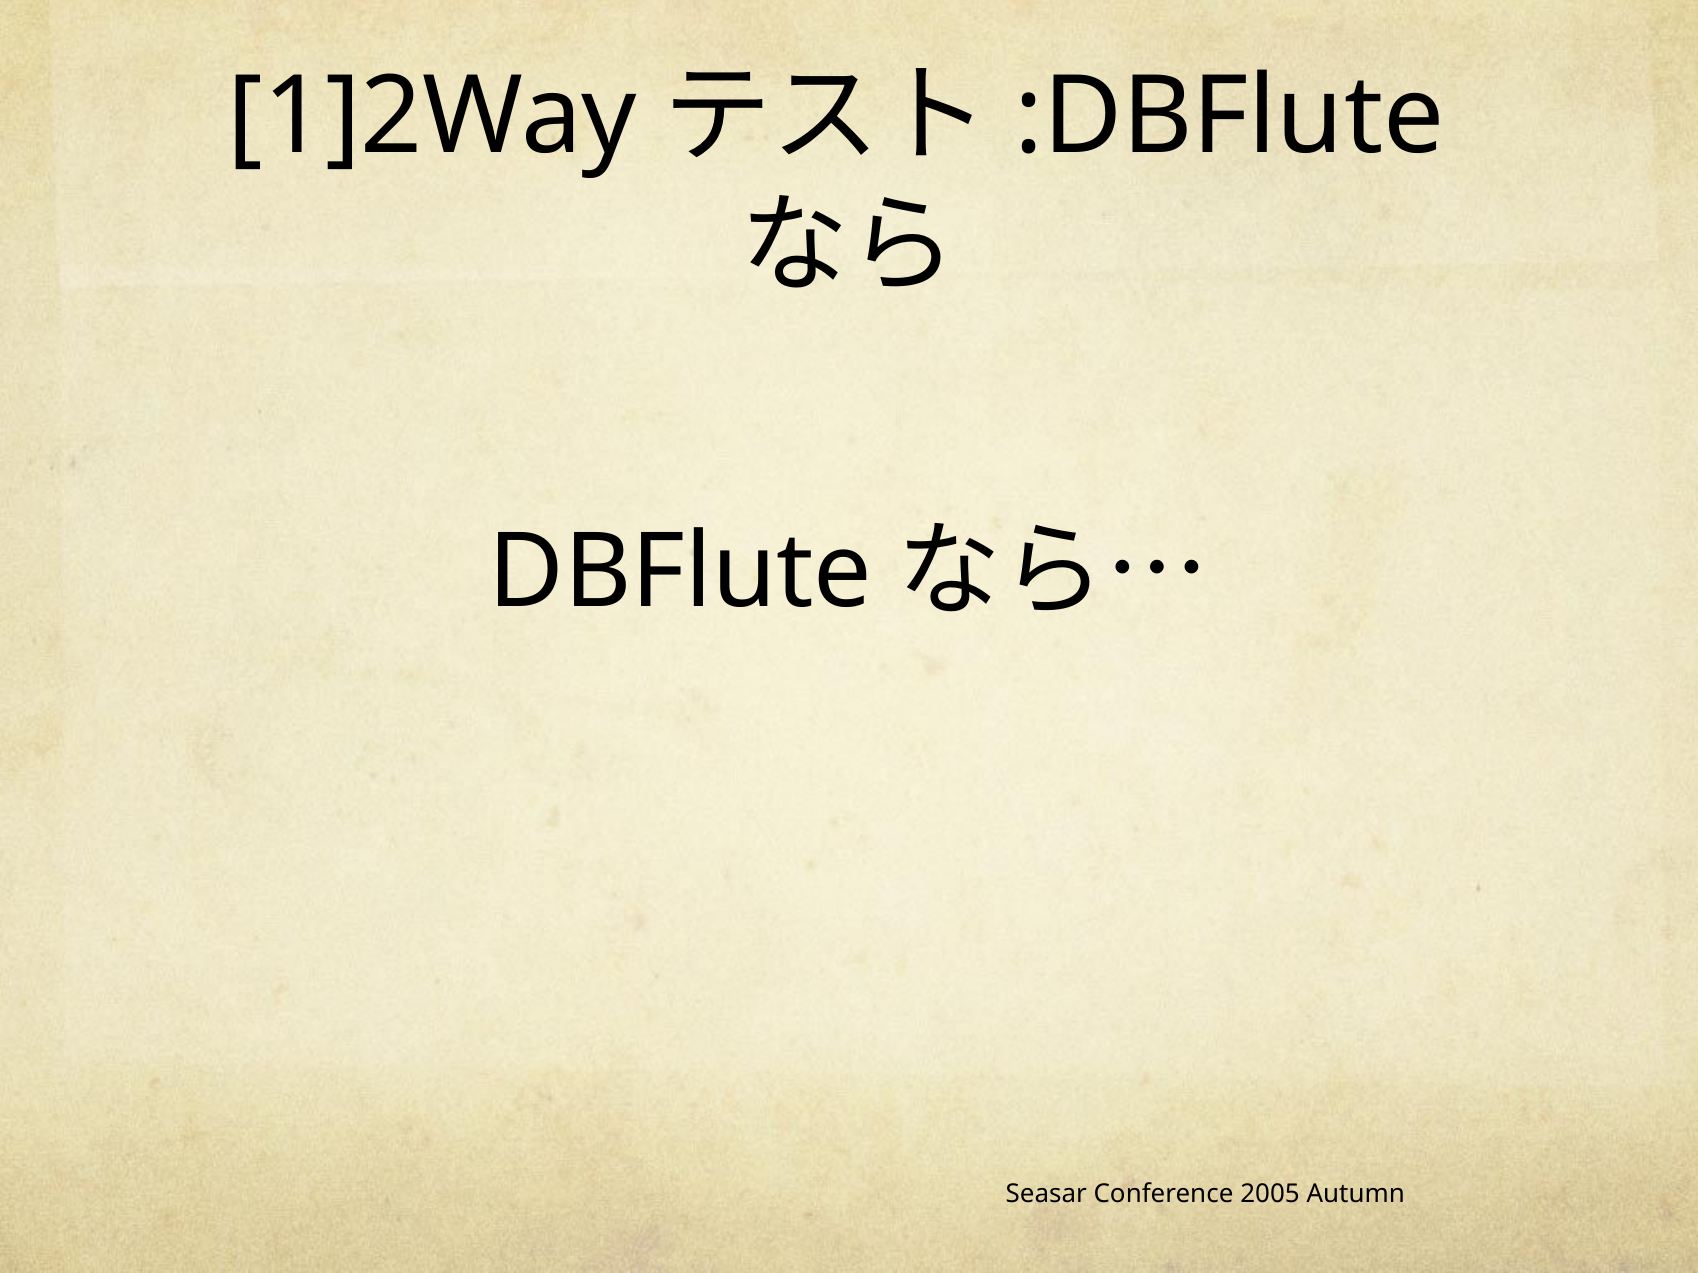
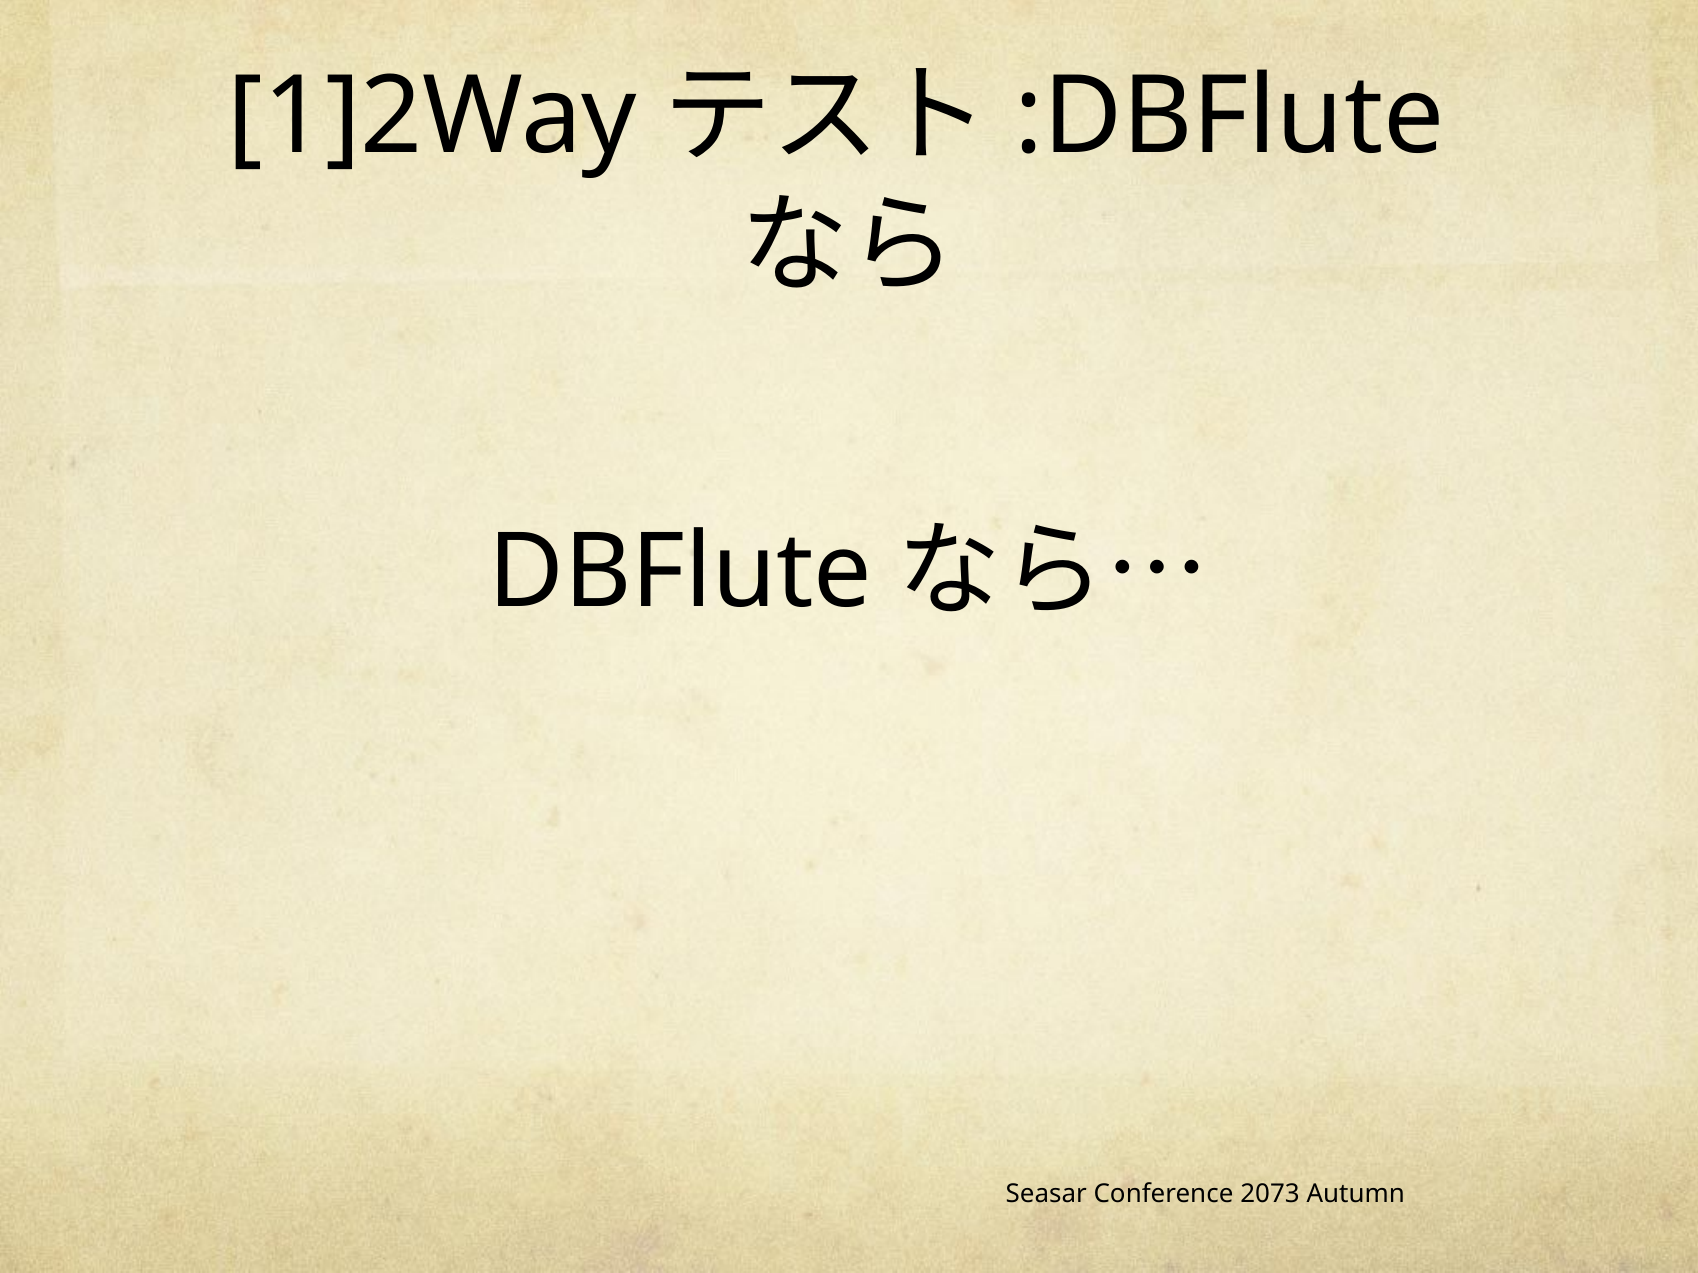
2005: 2005 -> 2073 (1270, 1195)
